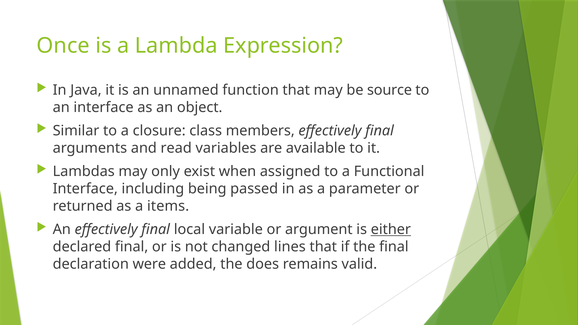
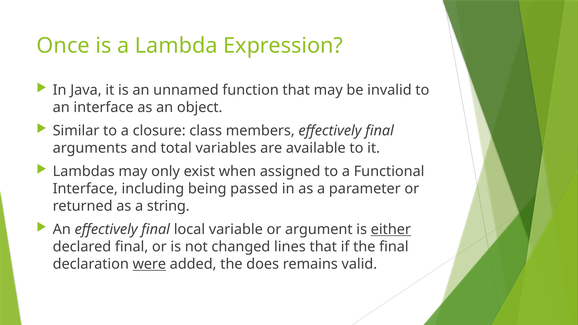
source: source -> invalid (389, 90)
read: read -> total (176, 148)
items: items -> string (168, 206)
were underline: none -> present (149, 264)
